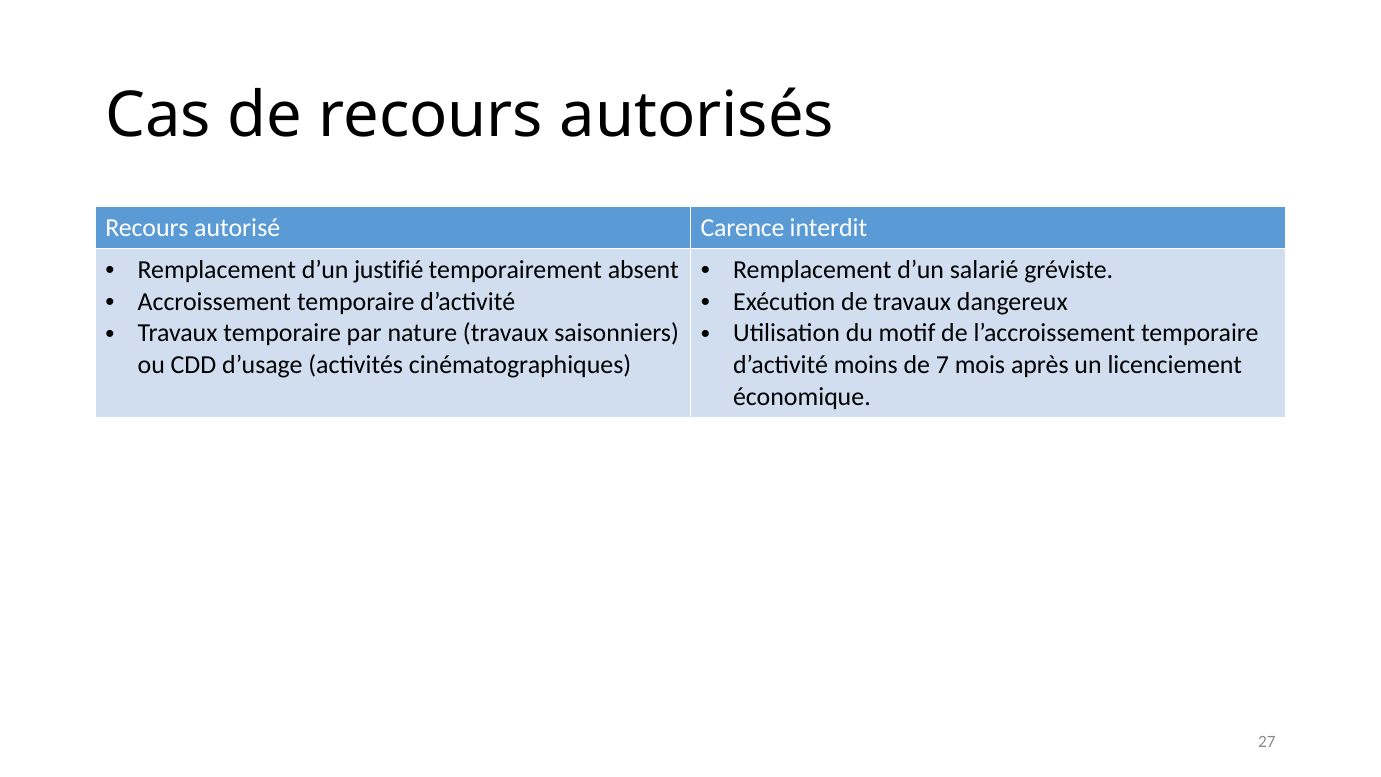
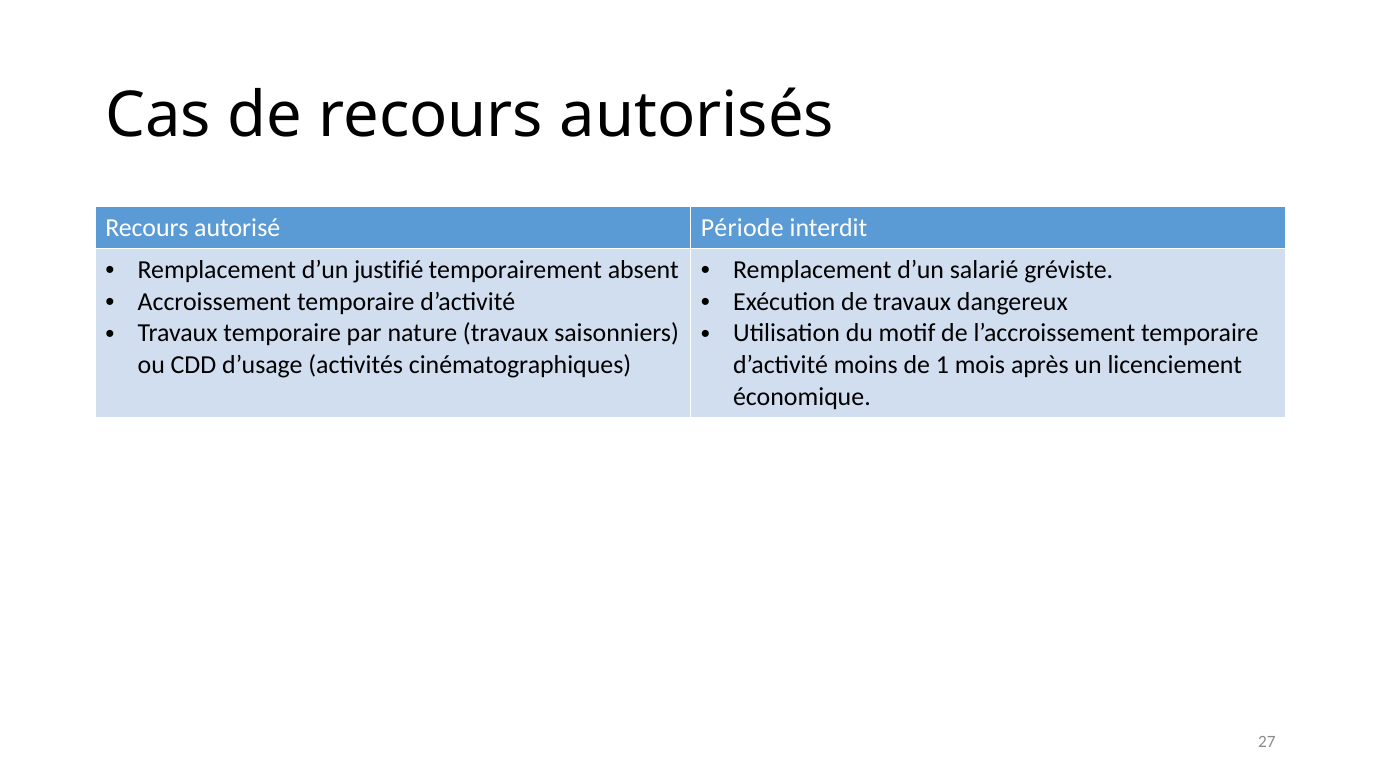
Carence: Carence -> Période (742, 228)
7: 7 -> 1 (942, 365)
